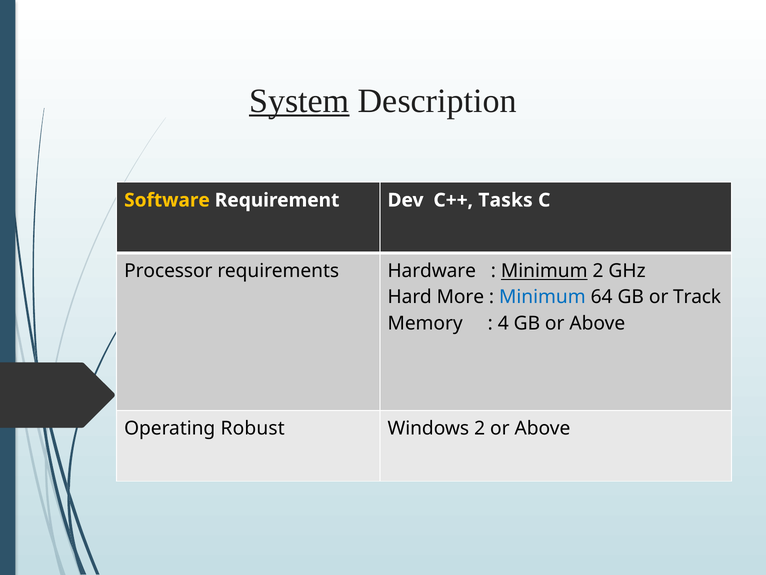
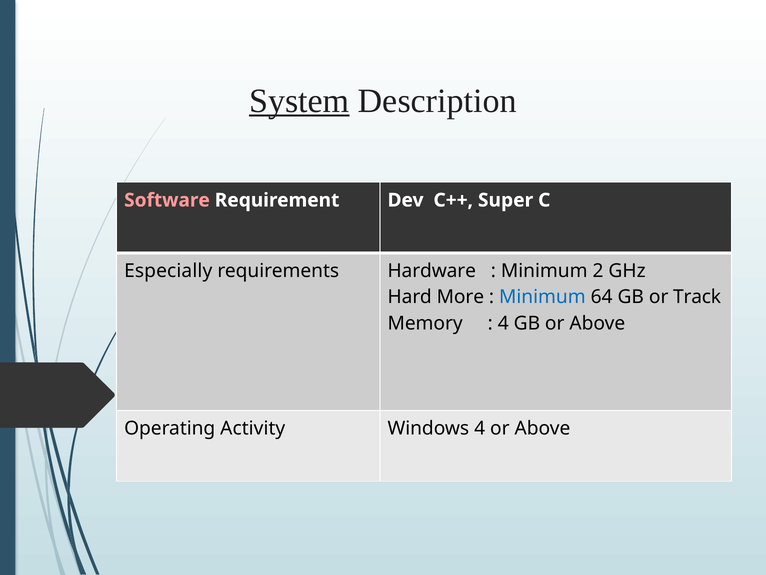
Software colour: yellow -> pink (167, 200)
Tasks: Tasks -> Super (506, 200)
Processor: Processor -> Especially (168, 271)
Minimum underline: present -> none (544, 271)
Robust: Robust -> Activity (253, 428)
Windows 2: 2 -> 4 (480, 428)
